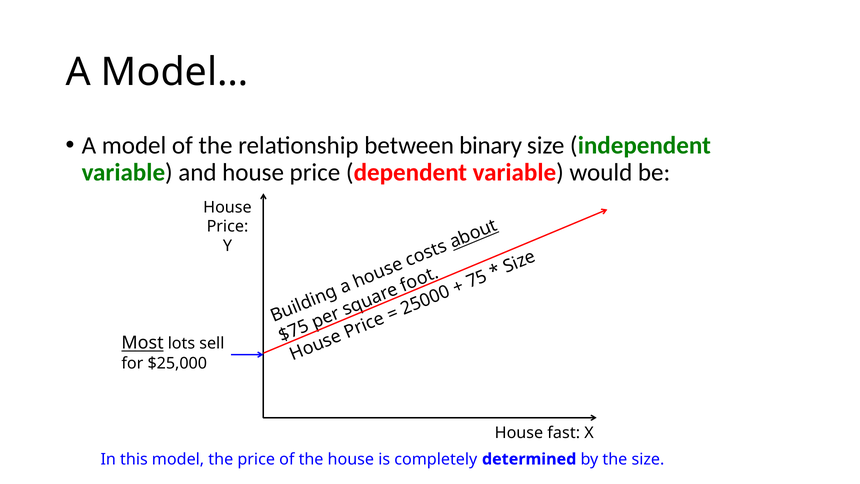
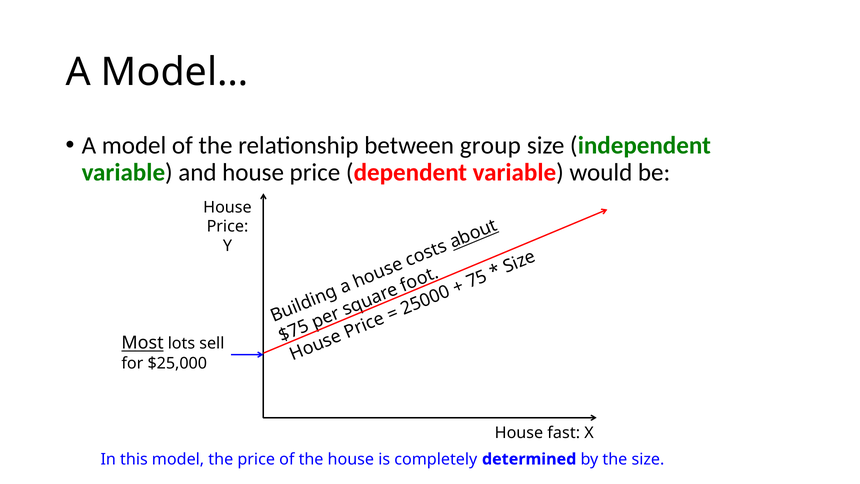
binary: binary -> group (490, 145)
